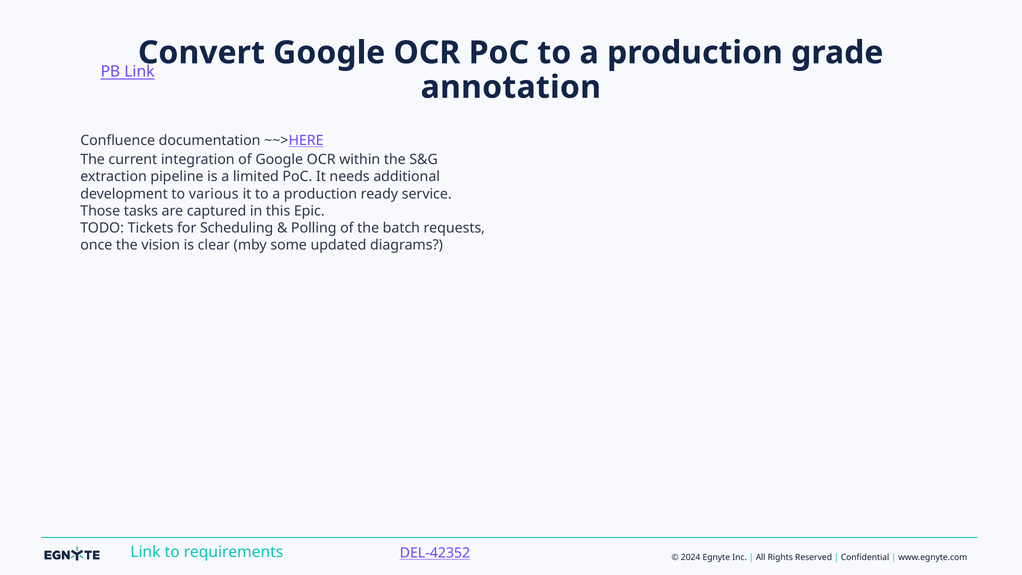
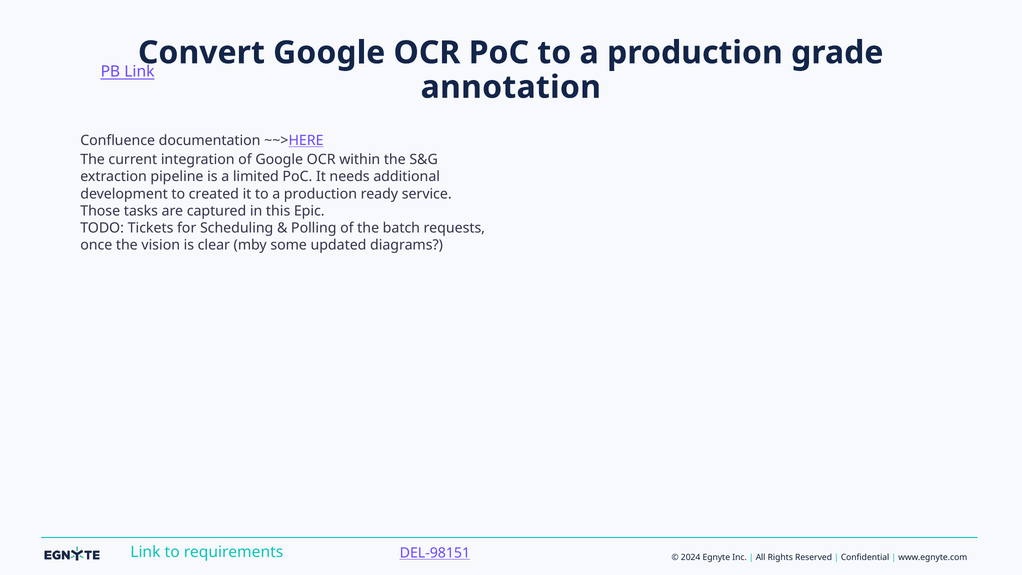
various: various -> created (214, 194)
DEL-42352: DEL-42352 -> DEL-98151 (435, 553)
